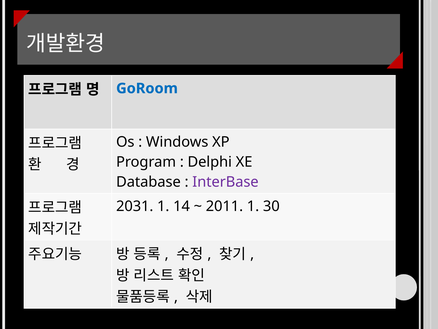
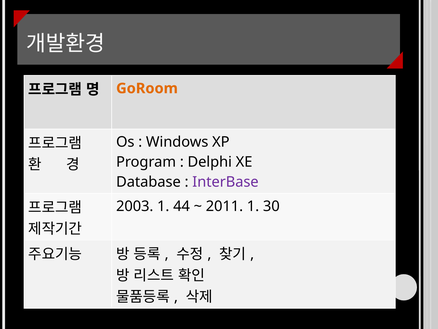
GoRoom colour: blue -> orange (147, 88)
2031: 2031 -> 2003 (135, 206)
14: 14 -> 44 (182, 206)
